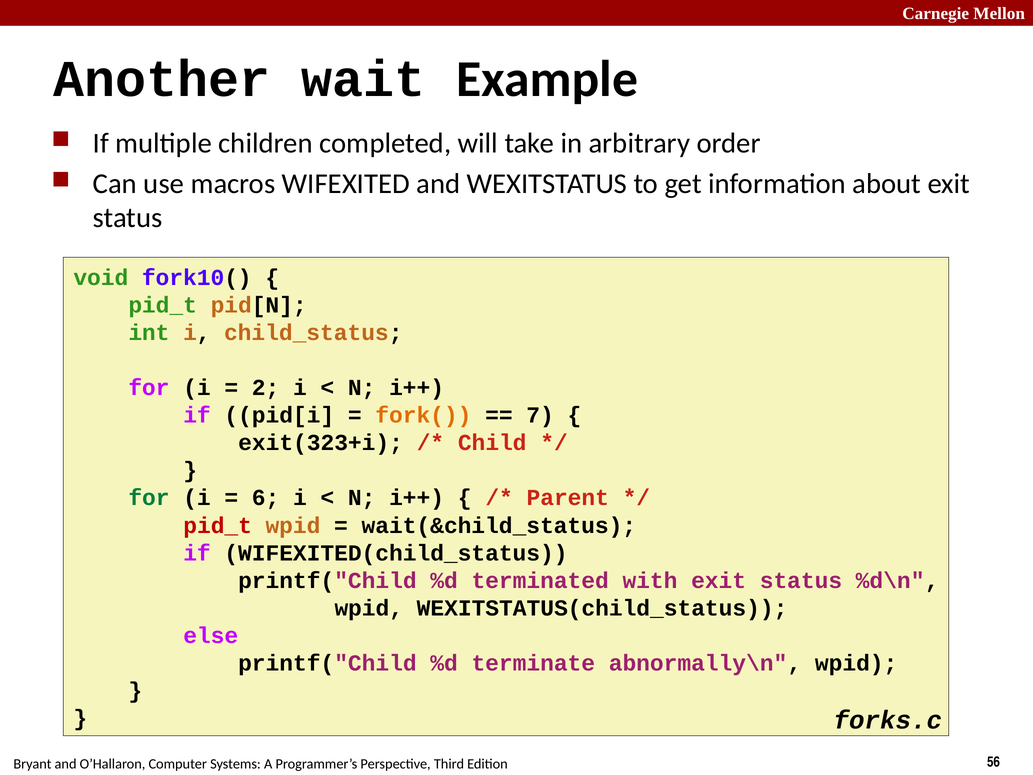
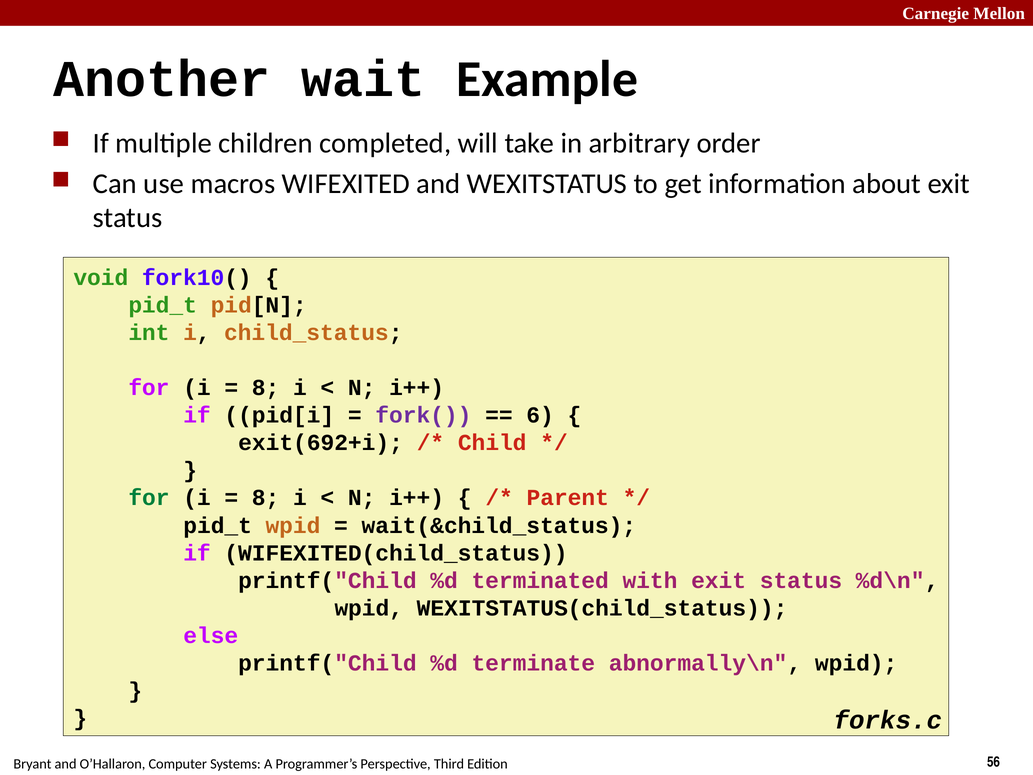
2: 2 -> 8 (266, 388)
fork( colour: orange -> purple (423, 415)
7: 7 -> 6 (540, 415)
exit(323+i: exit(323+i -> exit(692+i (321, 443)
6: 6 -> 8 (266, 498)
pid_t colour: red -> black (218, 525)
